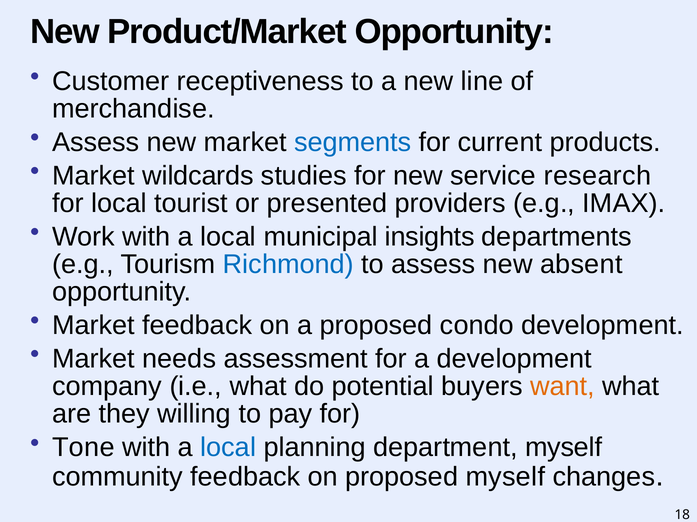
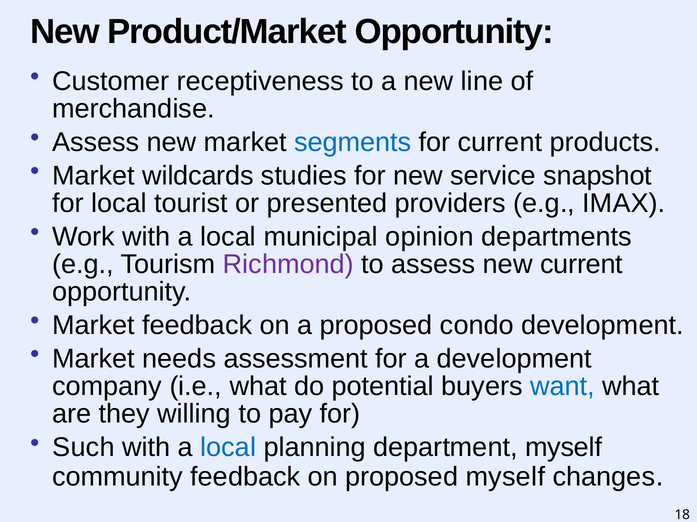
research: research -> snapshot (598, 176)
insights: insights -> opinion (430, 237)
Richmond colour: blue -> purple (288, 265)
new absent: absent -> current (582, 265)
want colour: orange -> blue (562, 387)
Tone: Tone -> Such (83, 448)
